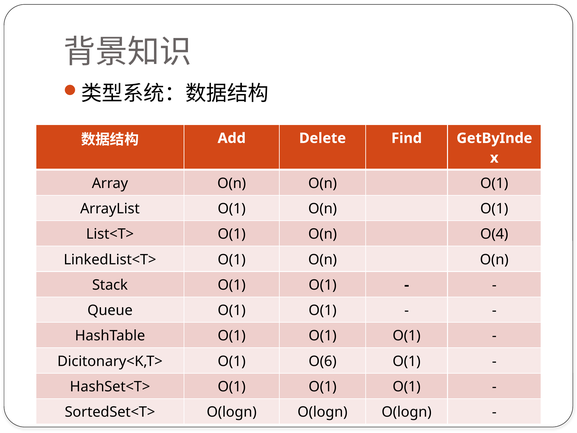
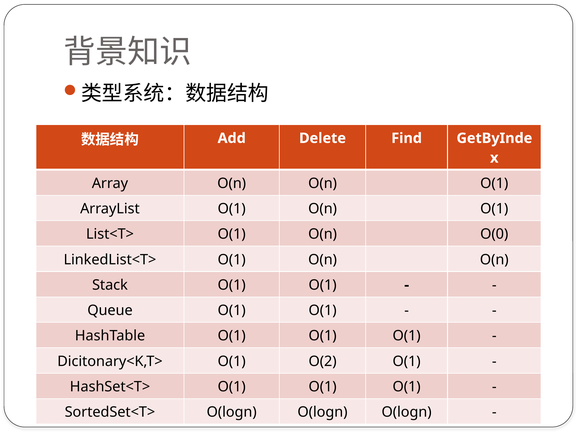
O(4: O(4 -> O(0 (494, 234)
O(6: O(6 -> O(2 (323, 361)
